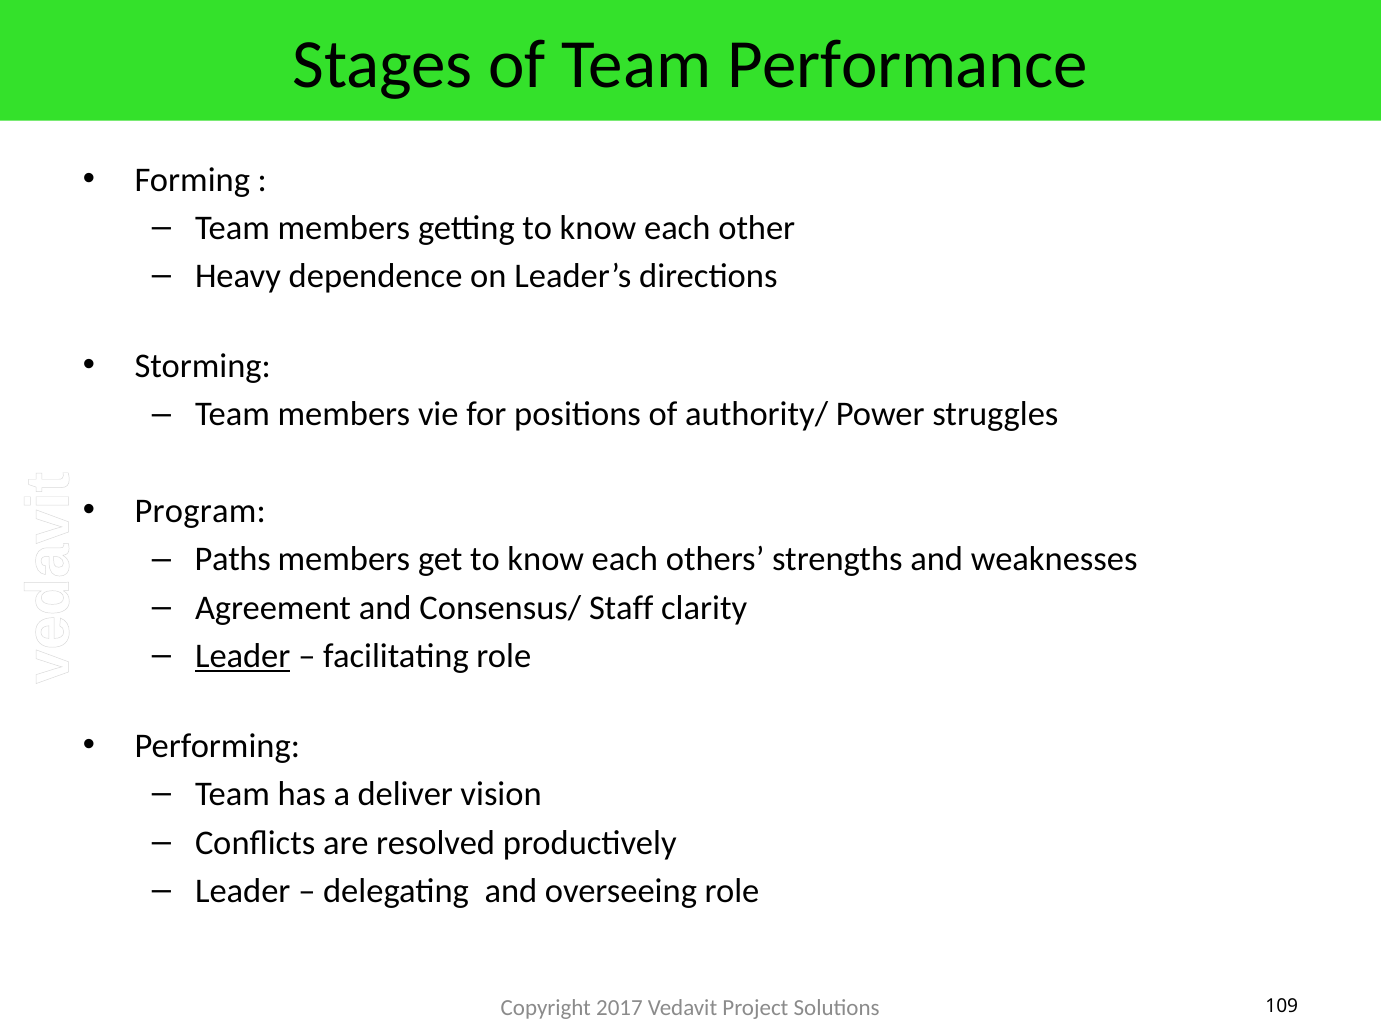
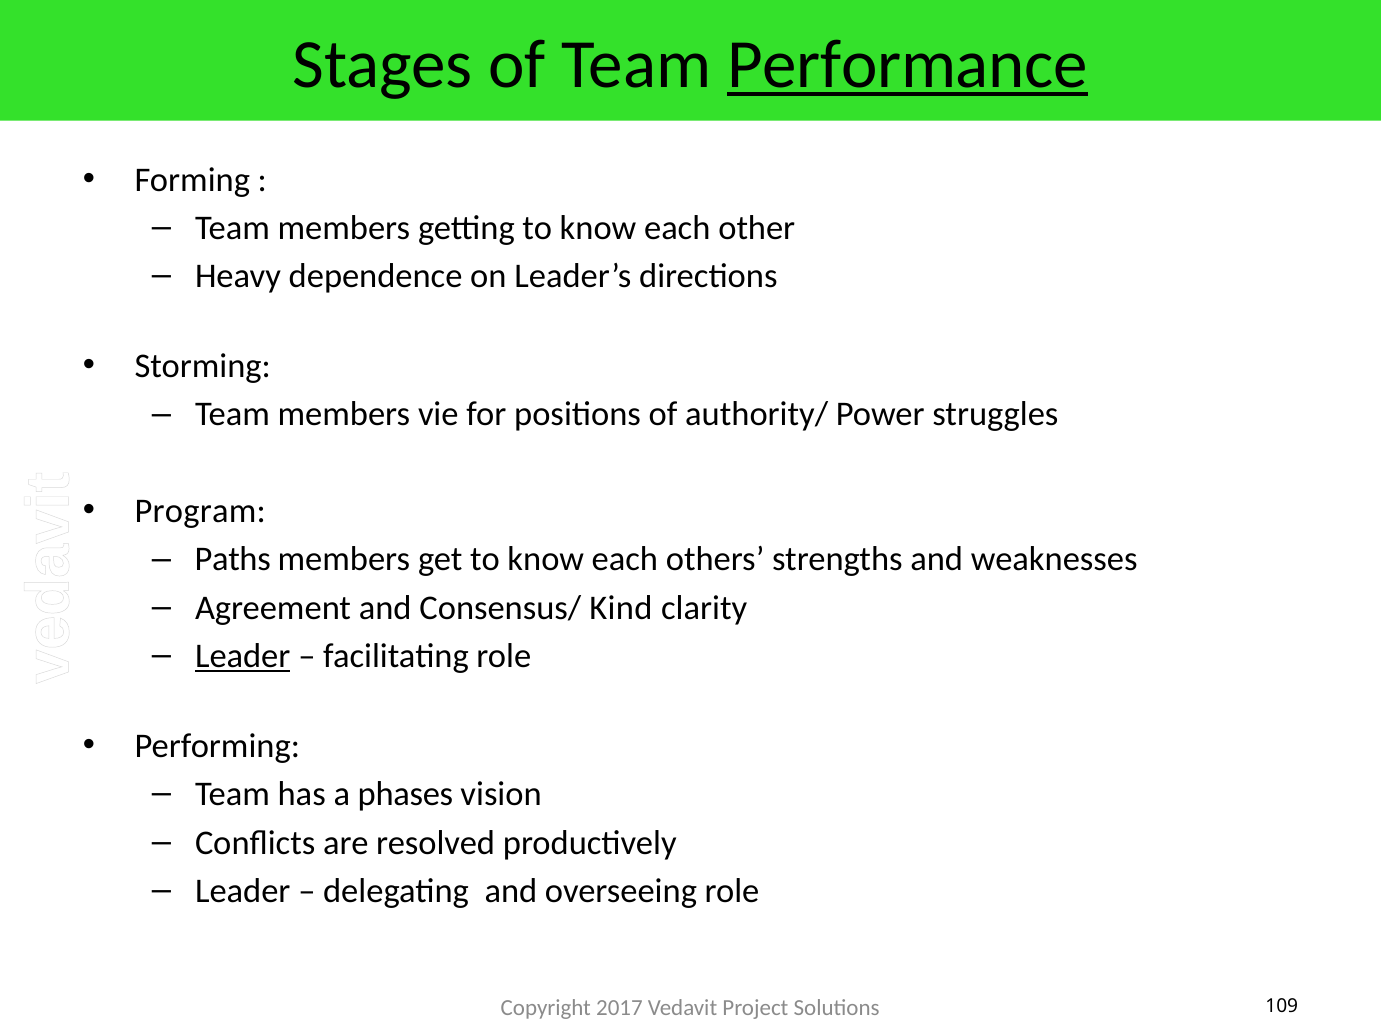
Performance underline: none -> present (907, 64)
Staff: Staff -> Kind (621, 608)
deliver: deliver -> phases (405, 794)
